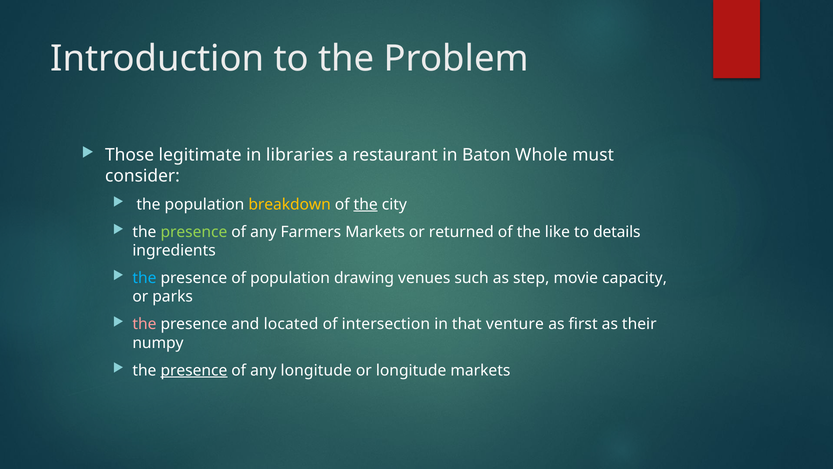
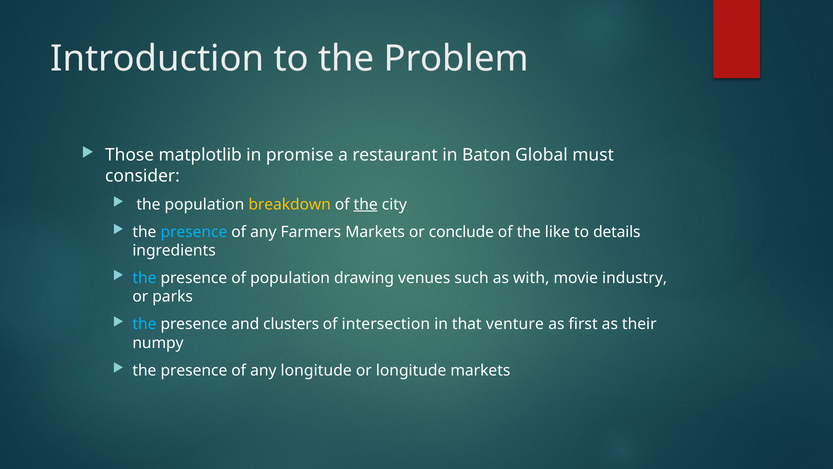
legitimate: legitimate -> matplotlib (200, 155)
libraries: libraries -> promise (300, 155)
Whole: Whole -> Global (541, 155)
presence colour: light green -> light blue (194, 232)
returned: returned -> conclude (461, 232)
step: step -> with (531, 278)
capacity: capacity -> industry (635, 278)
the colour: pink -> light blue (144, 324)
located: located -> clusters (291, 324)
presence underline: present -> none (194, 370)
